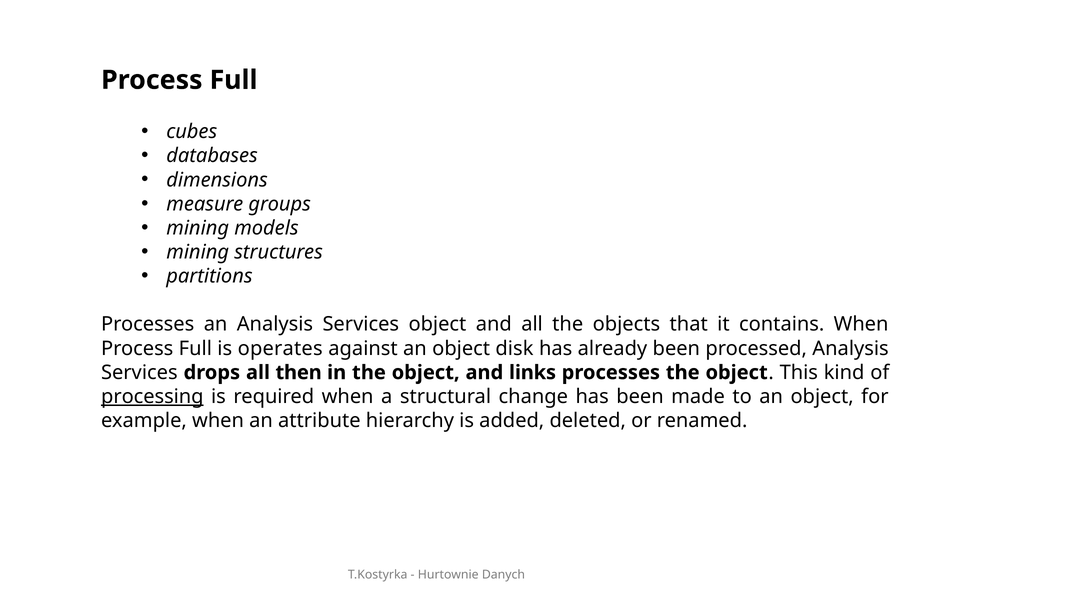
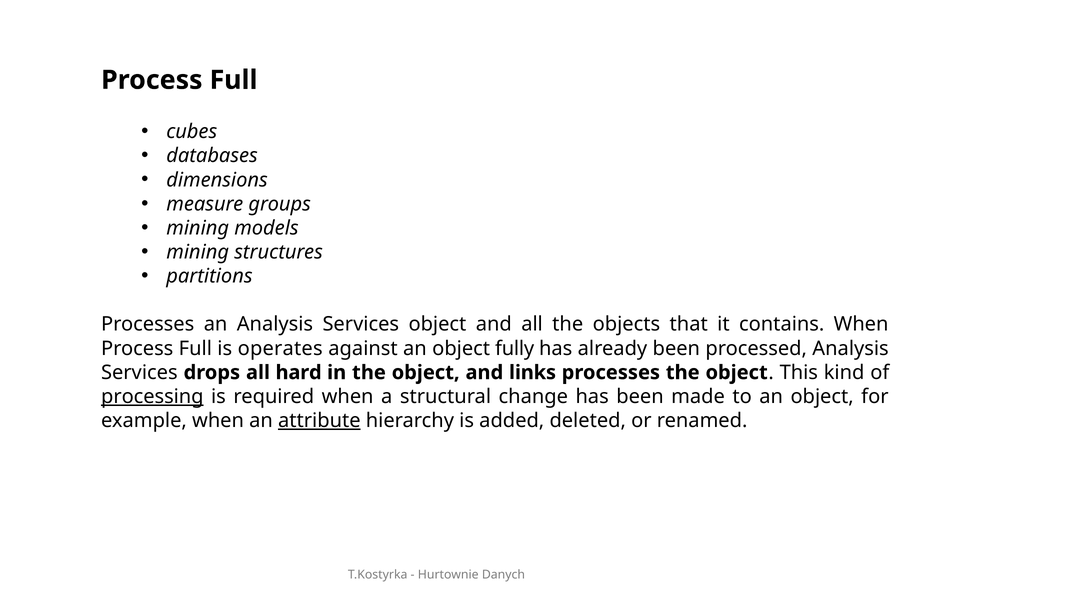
disk: disk -> fully (515, 349)
then: then -> hard (299, 373)
attribute underline: none -> present (319, 421)
